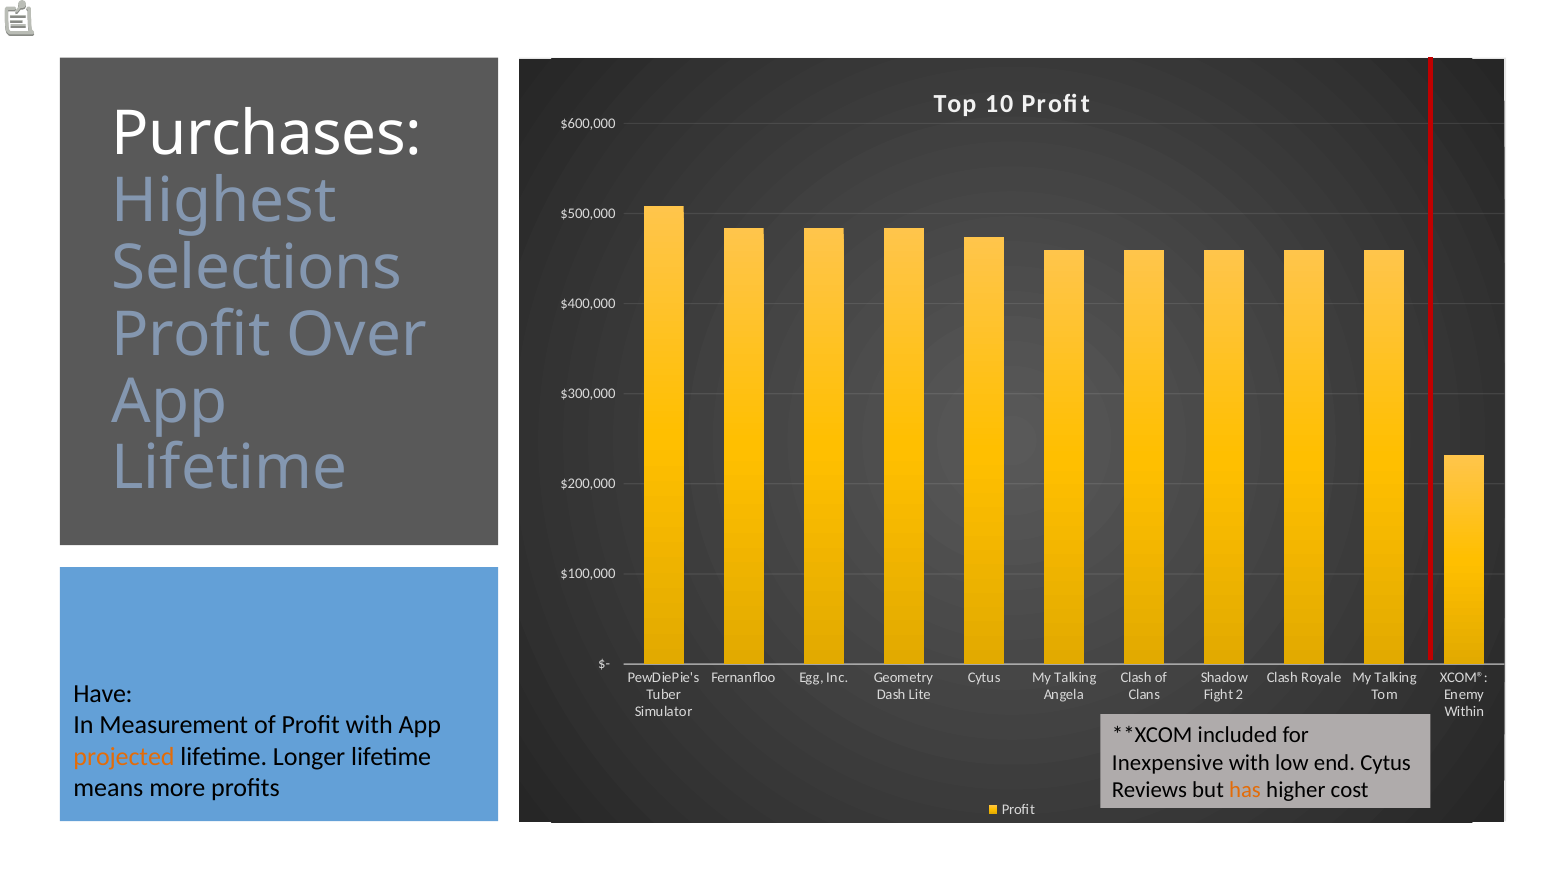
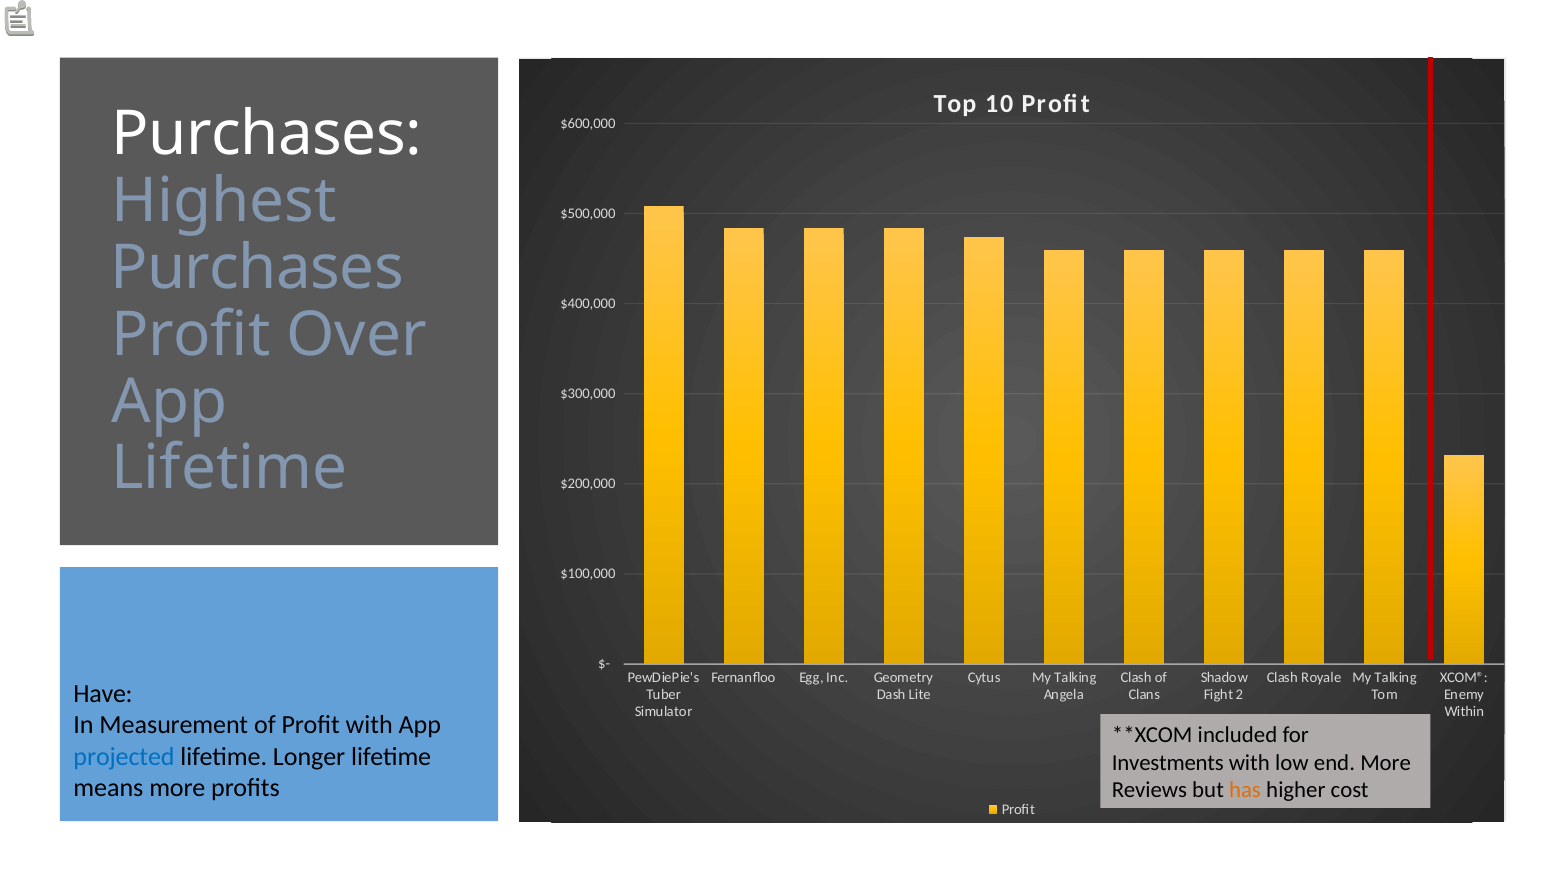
Selections: Selections -> Purchases (257, 268)
projected colour: orange -> blue (124, 757)
Inexpensive: Inexpensive -> Investments (1168, 763)
end Cytus: Cytus -> More (1386, 763)
